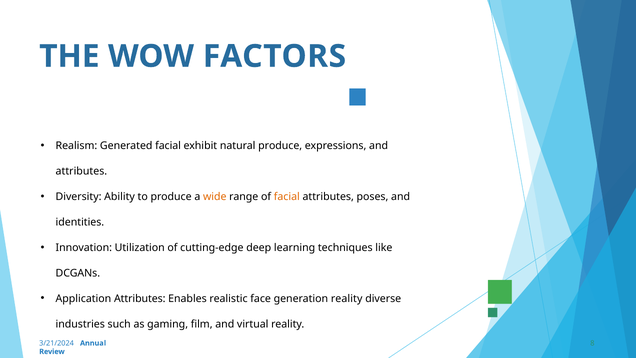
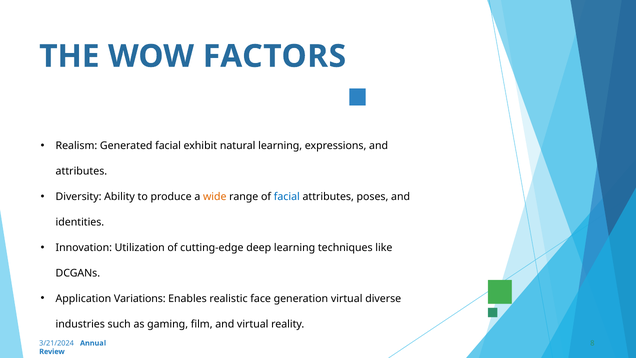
natural produce: produce -> learning (280, 146)
facial colour: orange -> blue (287, 197)
Application Attributes: Attributes -> Variations (140, 298)
generation reality: reality -> virtual (347, 298)
